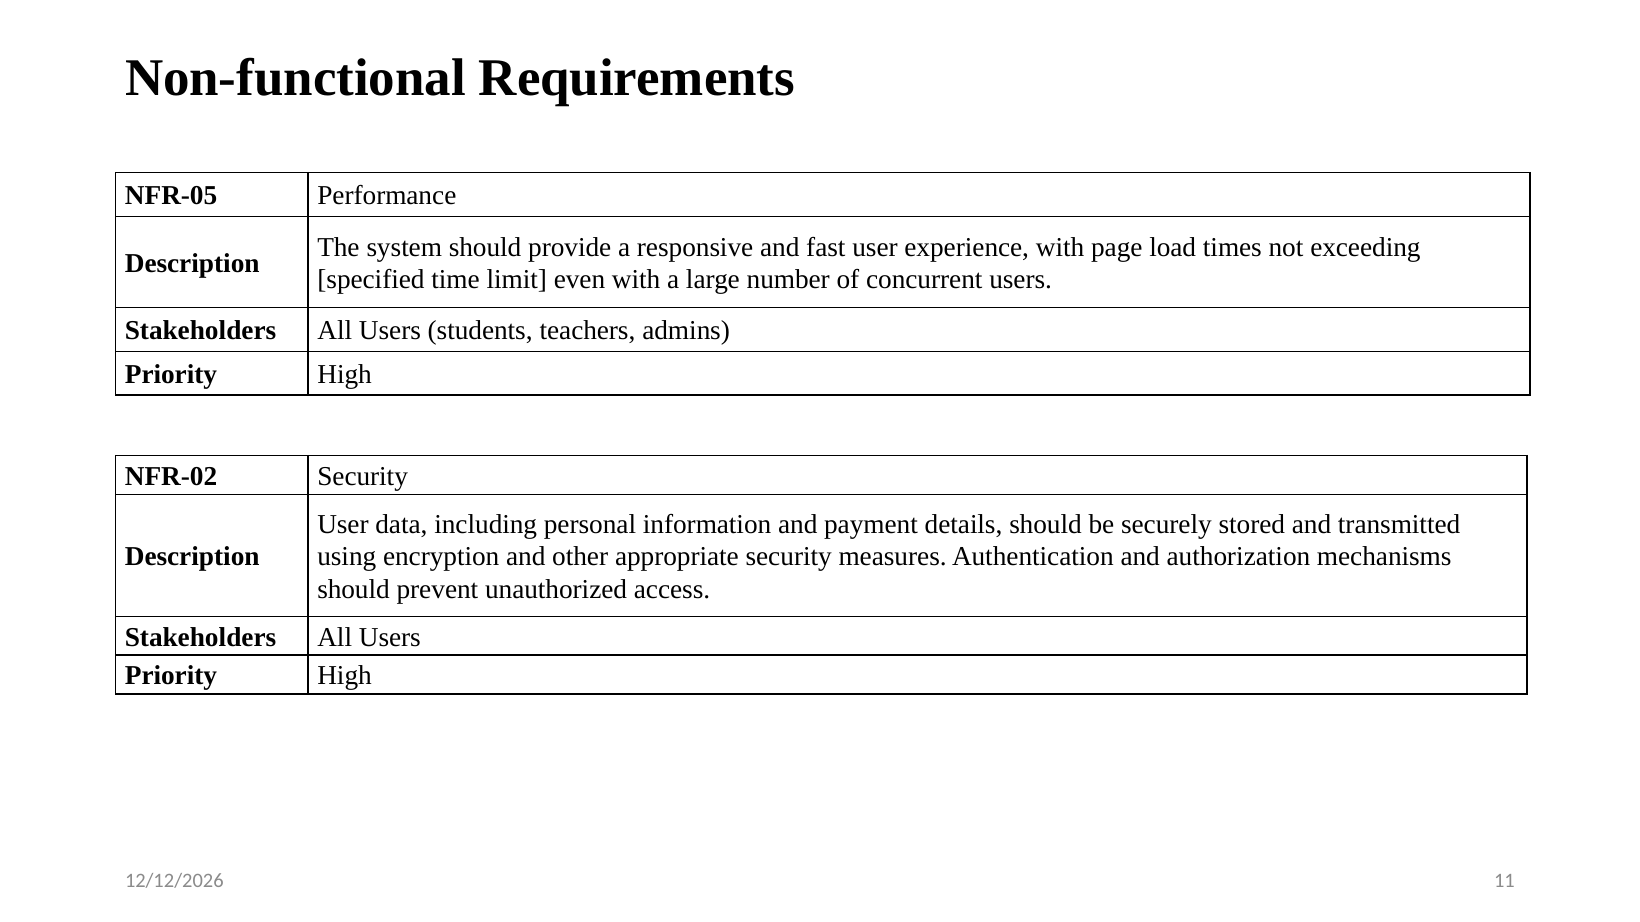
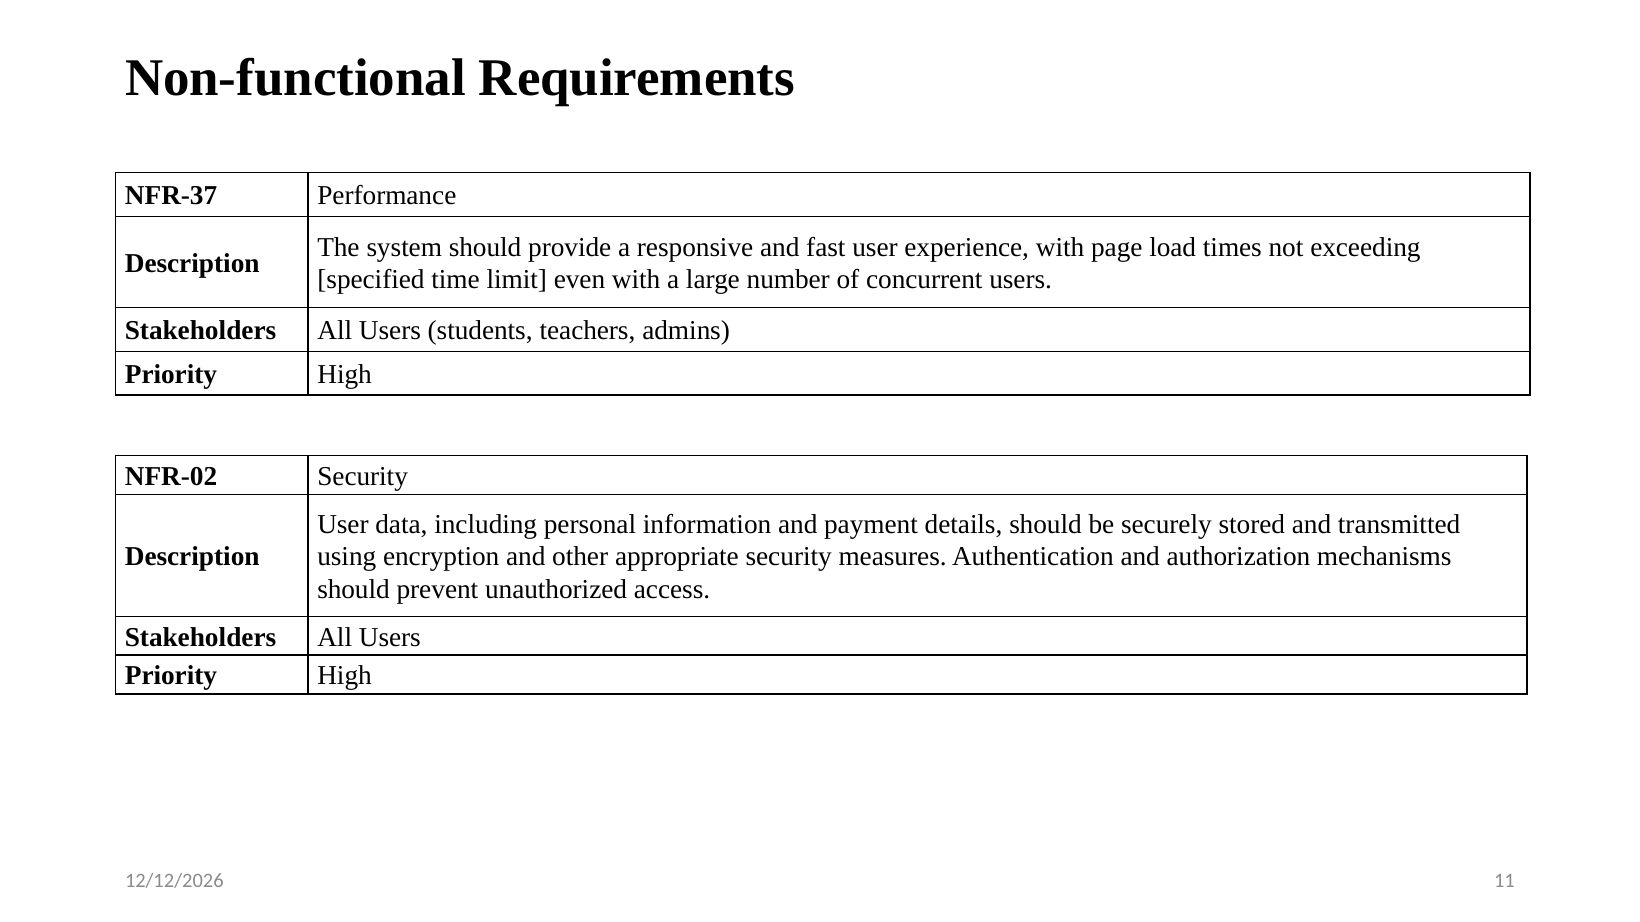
NFR-05: NFR-05 -> NFR-37 (171, 196)
